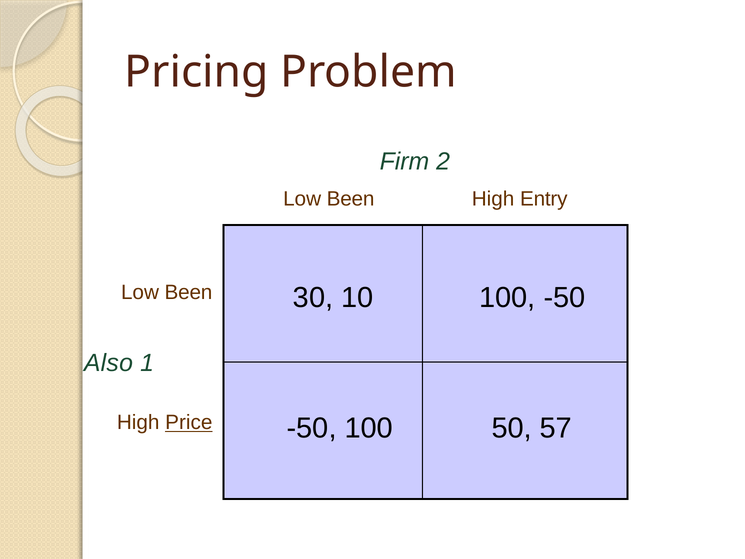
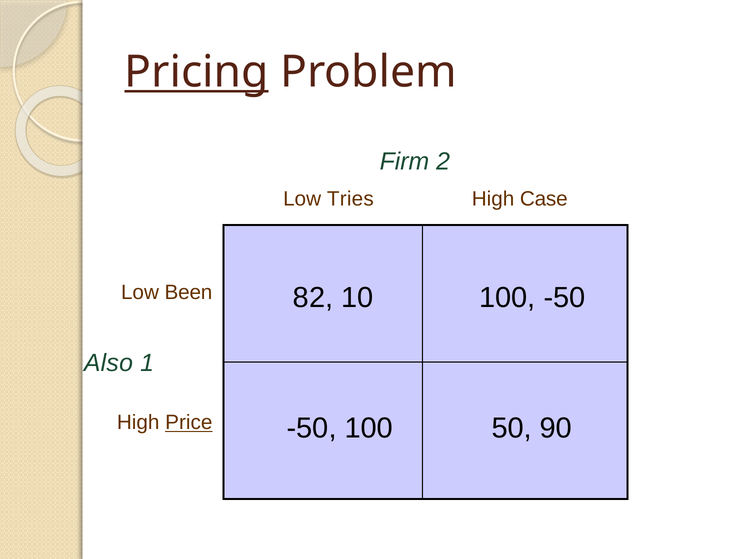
Pricing underline: none -> present (196, 72)
Been: Been -> Tries (350, 199)
Entry: Entry -> Case (544, 199)
30: 30 -> 82 (313, 298)
57: 57 -> 90 (556, 428)
